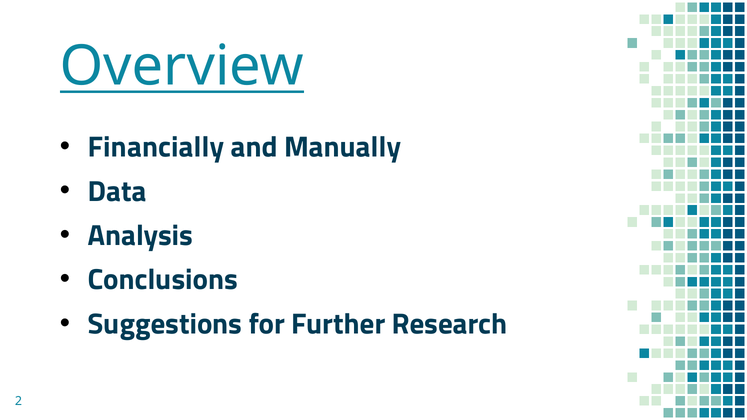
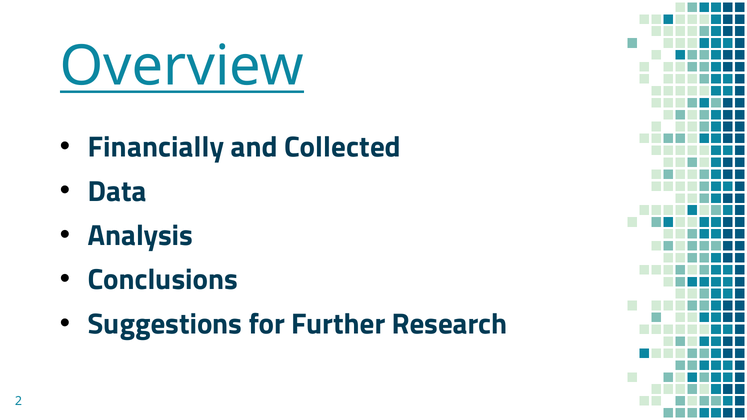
Manually: Manually -> Collected (342, 147)
